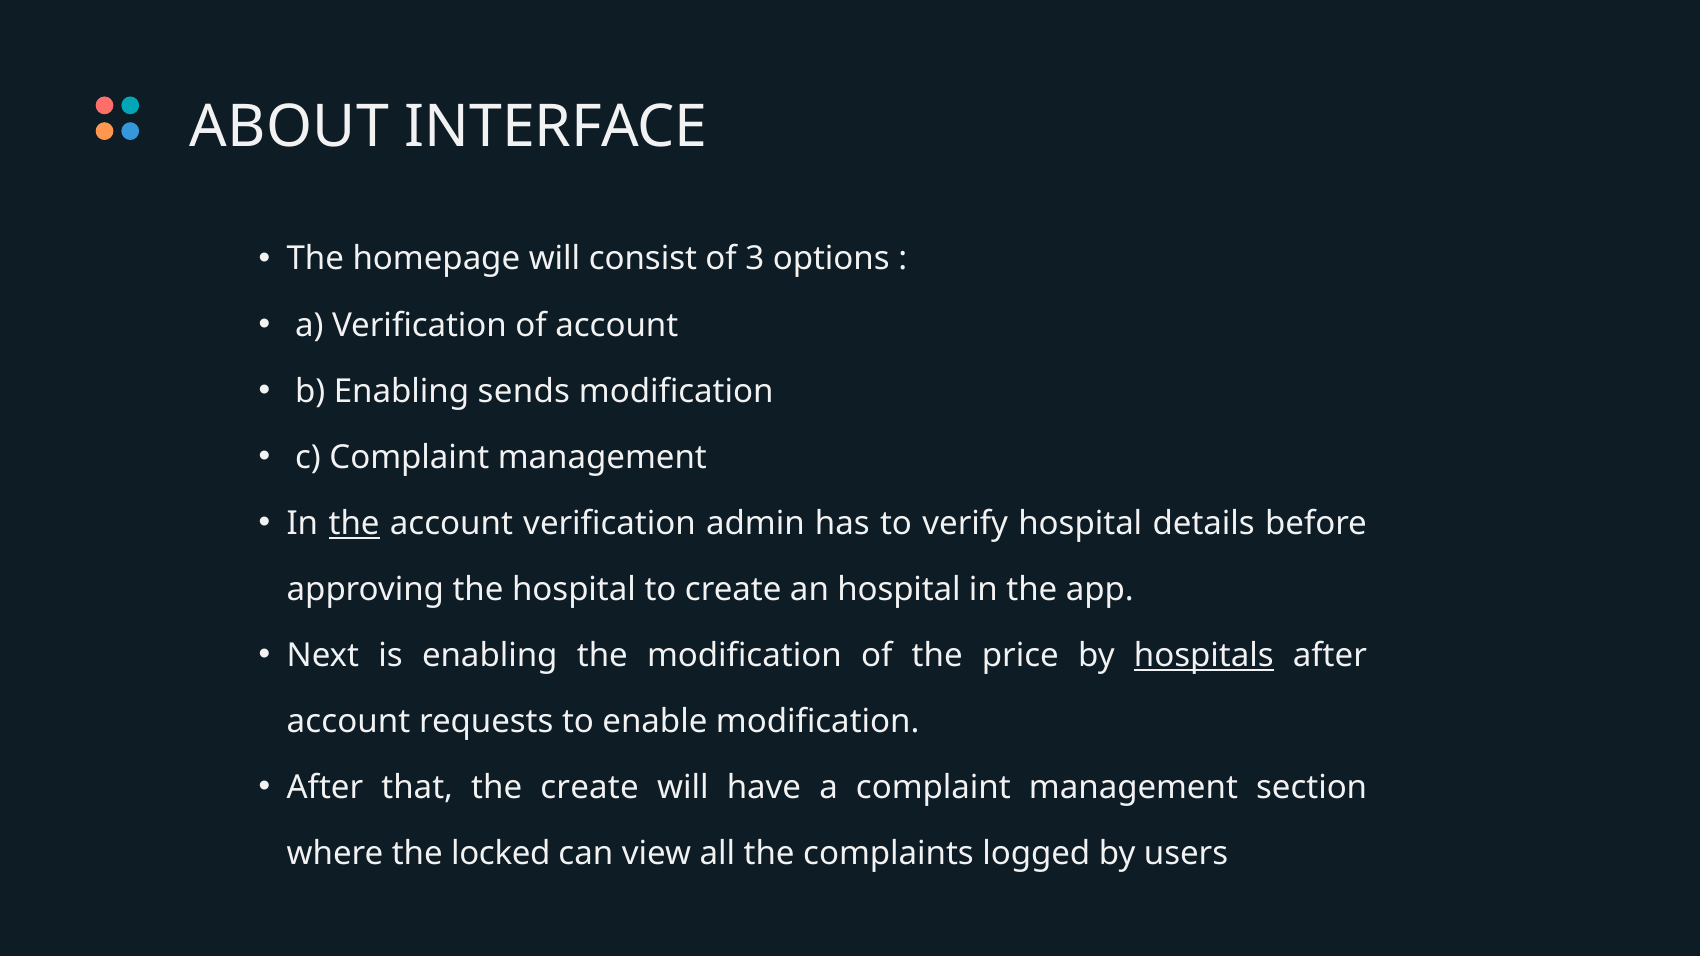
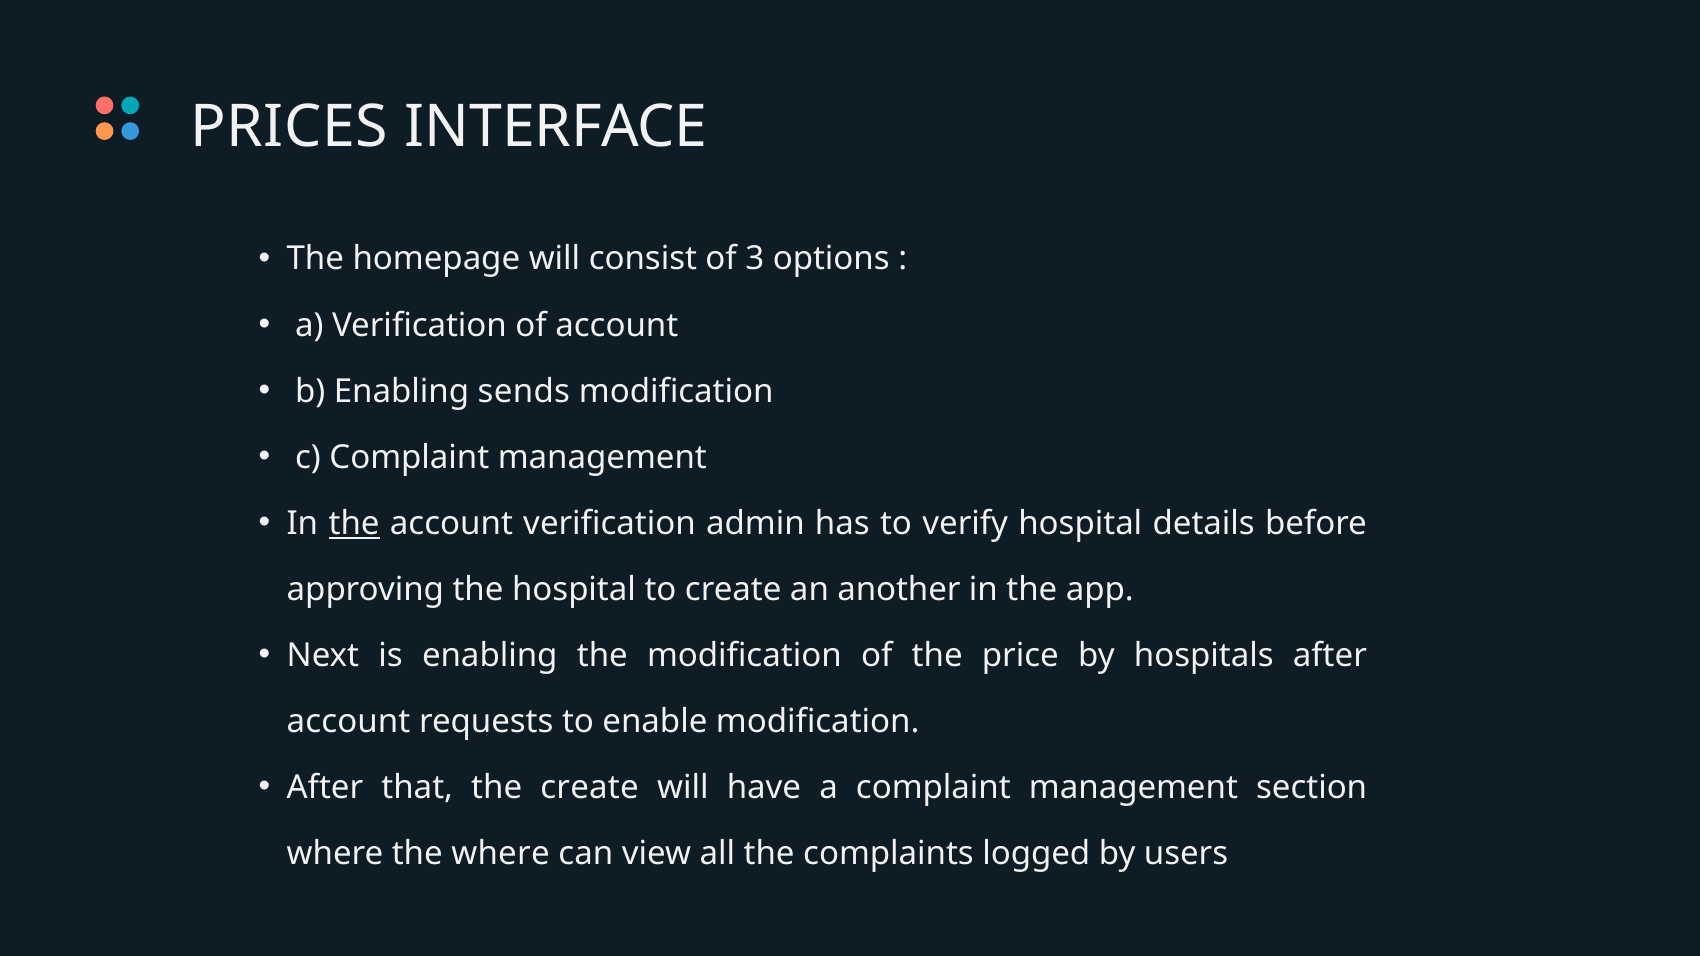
ABOUT: ABOUT -> PRICES (289, 127)
an hospital: hospital -> another (899, 590)
hospitals underline: present -> none (1204, 656)
the locked: locked -> where (500, 854)
